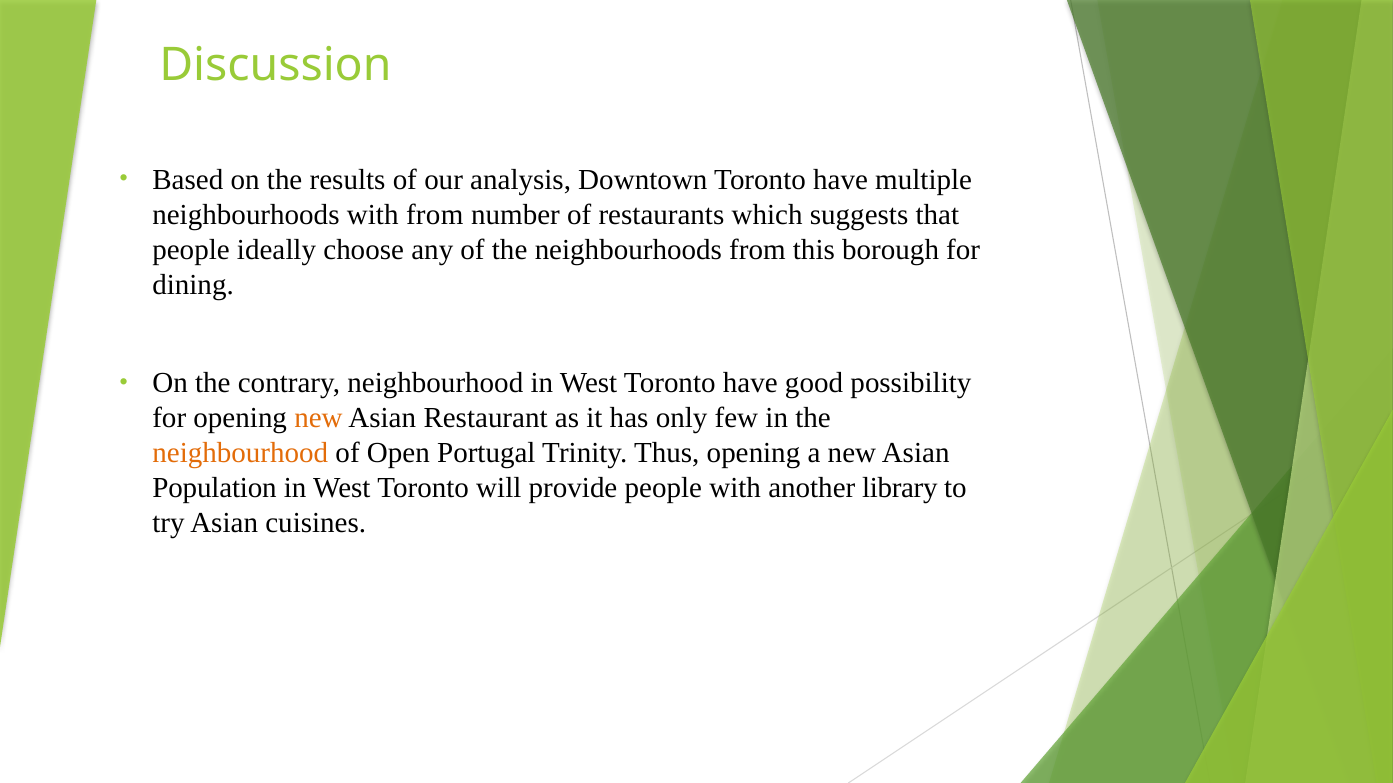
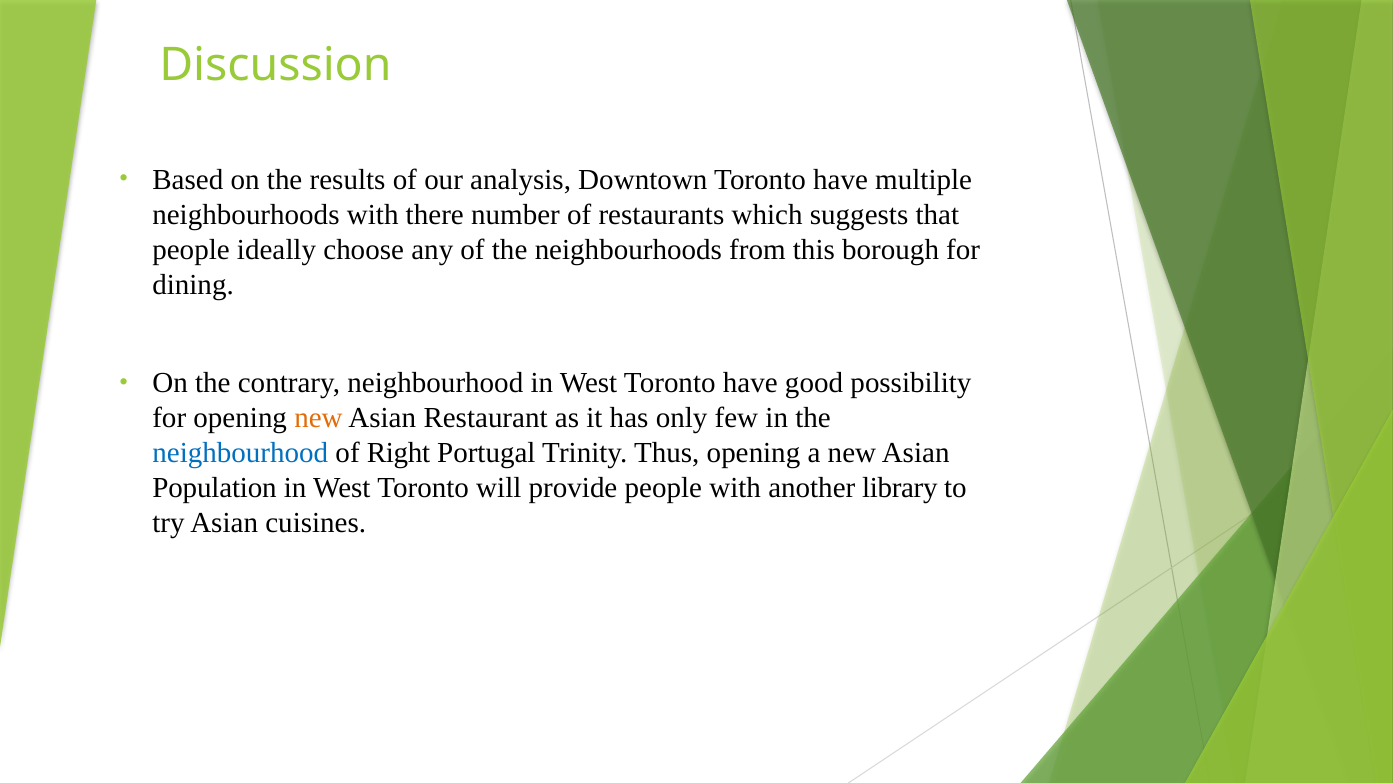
with from: from -> there (435, 215)
neighbourhood colour: orange -> blue (240, 453)
Open: Open -> Right (399, 453)
